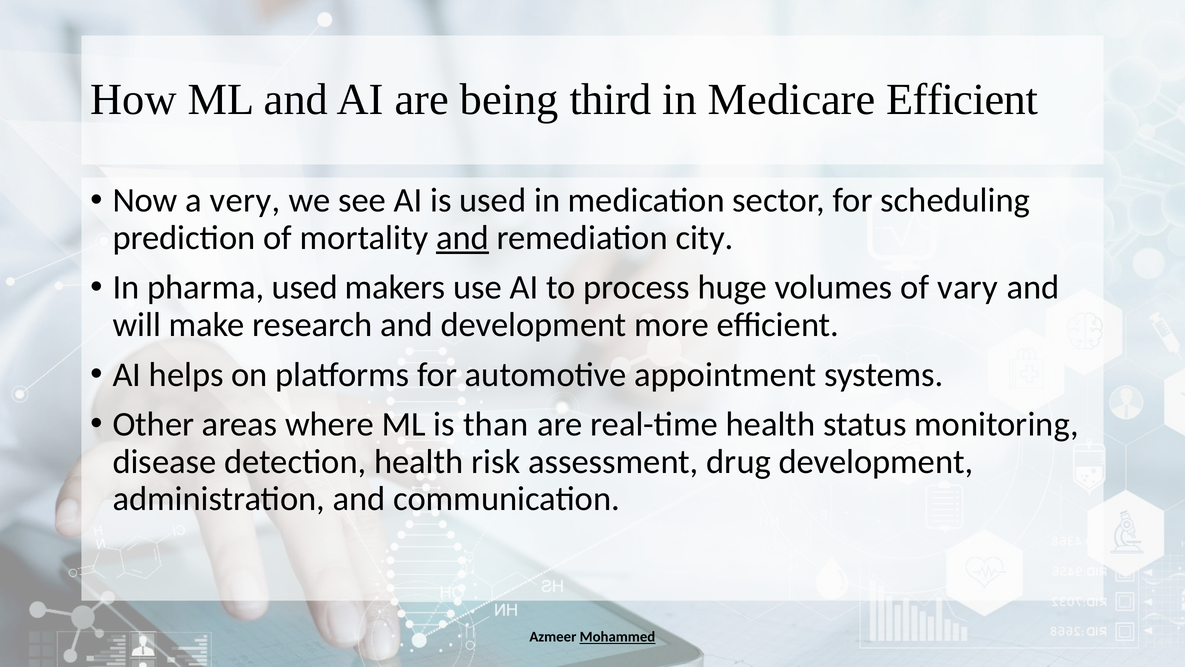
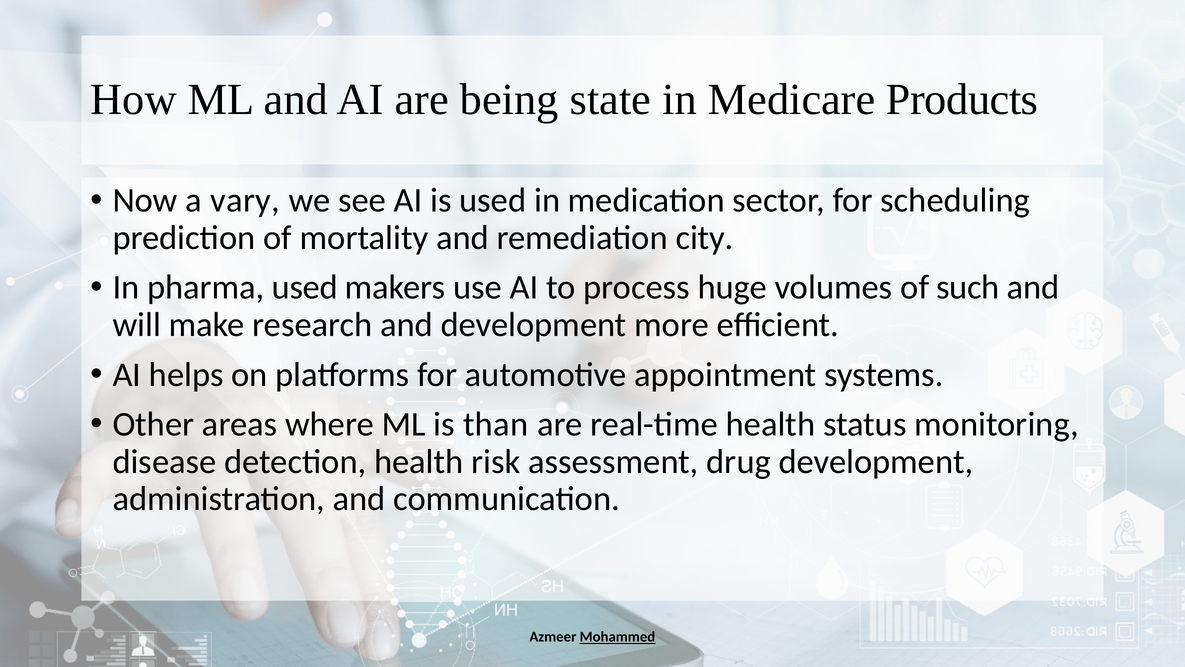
third: third -> state (610, 100)
Medicare Efficient: Efficient -> Products (962, 100)
very: very -> vary (245, 200)
and underline: present -> none (462, 238)
vary: vary -> such (968, 287)
